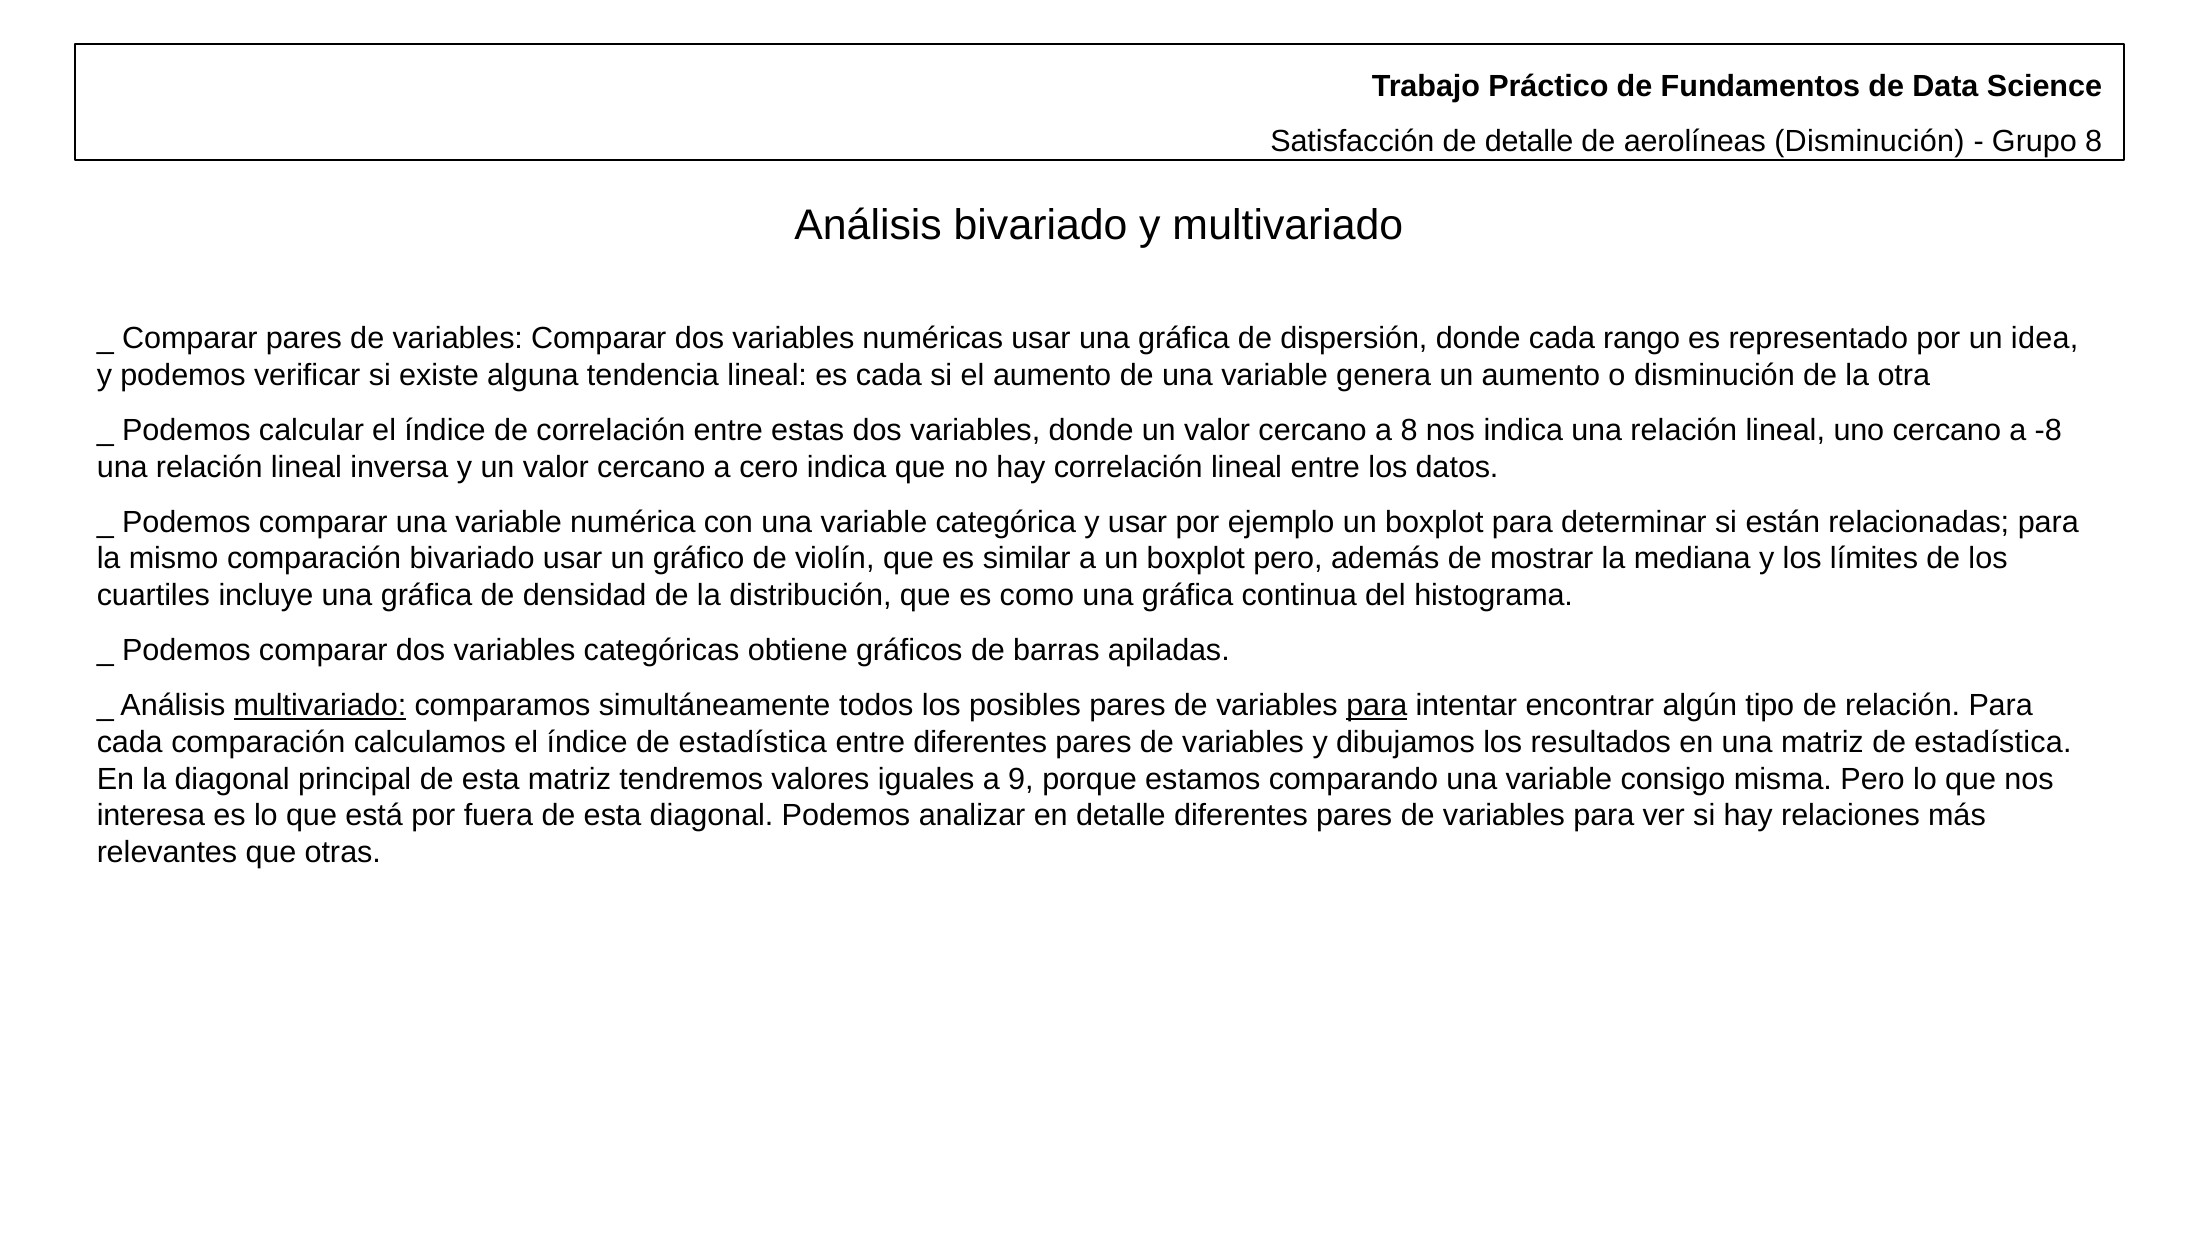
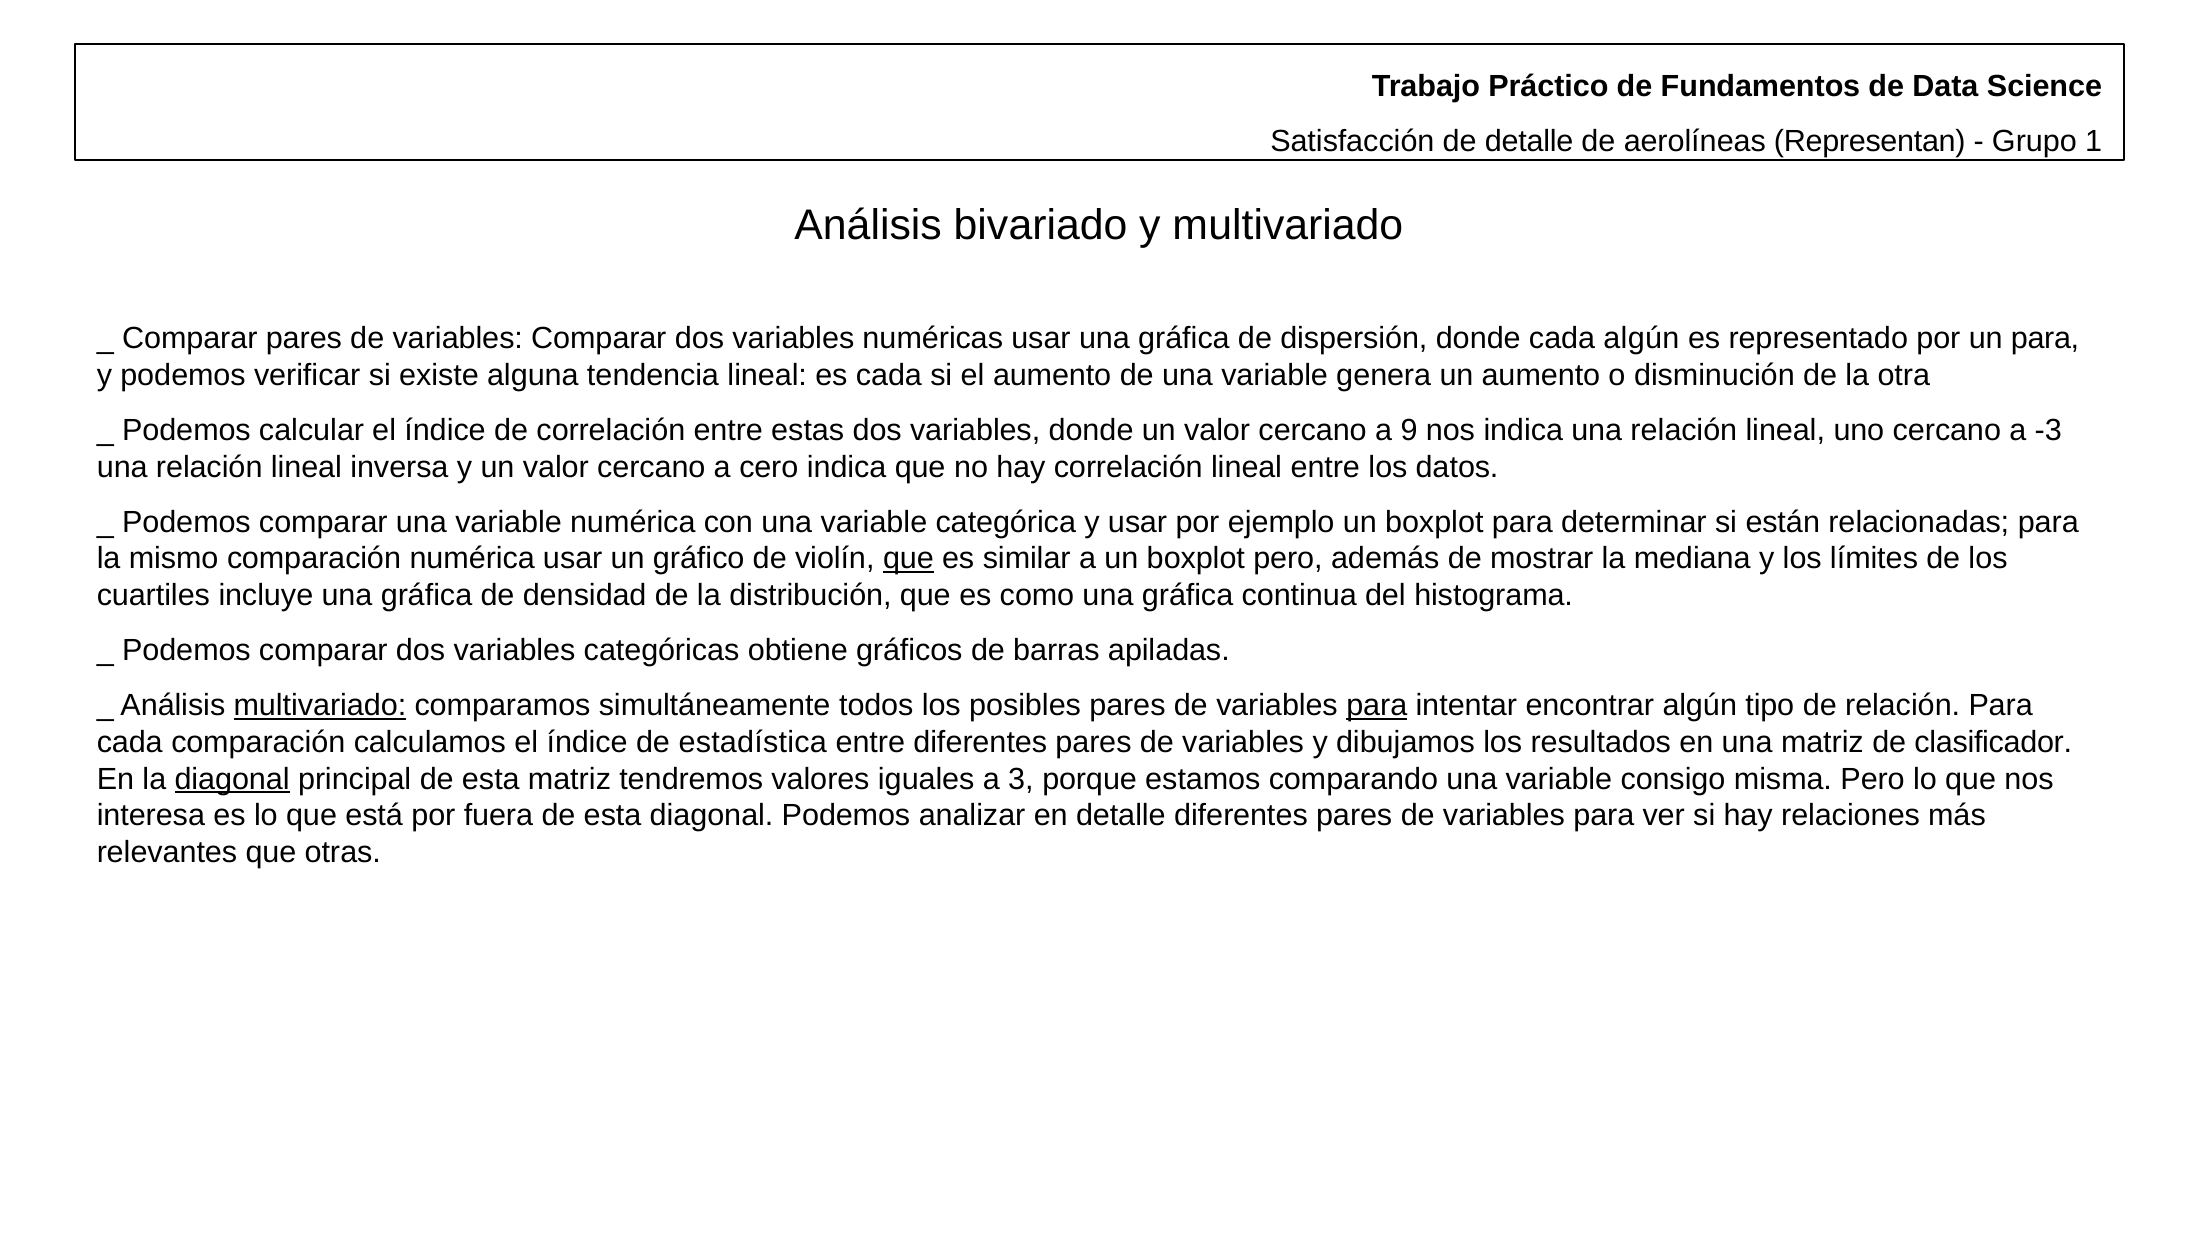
aerolíneas Disminución: Disminución -> Representan (1870, 142)
Grupo 8: 8 -> 1 (2094, 142)
cada rango: rango -> algún (1641, 339)
un idea: idea -> para (2045, 339)
a 8: 8 -> 9 (1409, 430)
-8: -8 -> -3 (2048, 430)
comparación bivariado: bivariado -> numérica (472, 559)
que underline: none -> present (908, 559)
matriz de estadística: estadística -> clasificador (1993, 742)
diagonal underline: none -> present (232, 779)
9: 9 -> 3 (1021, 779)
